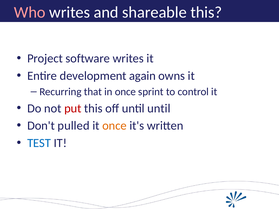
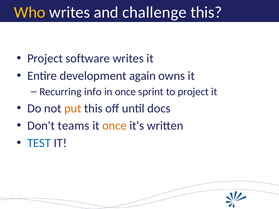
Who colour: pink -> yellow (30, 12)
shareable: shareable -> challenge (154, 12)
that: that -> info (93, 92)
to control: control -> project (193, 92)
put colour: red -> orange (73, 108)
until until: until -> docs (159, 108)
pulled: pulled -> teams (74, 126)
